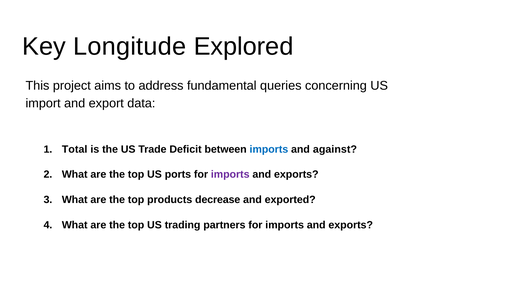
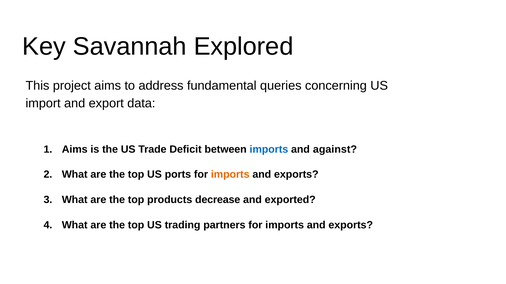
Longitude: Longitude -> Savannah (130, 47)
Total: Total -> Aims (75, 150)
imports colour: purple -> orange (230, 175)
